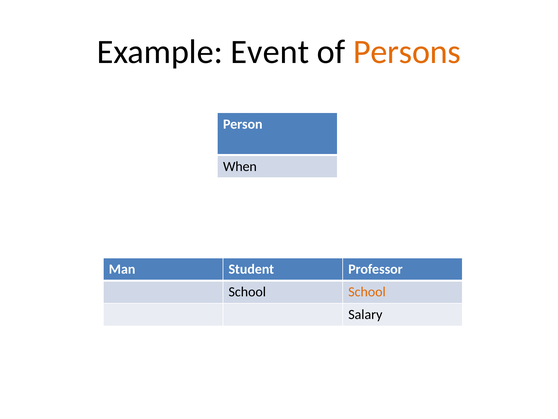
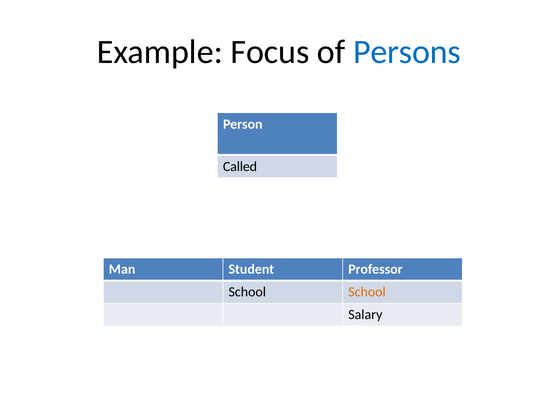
Event: Event -> Focus (270, 52)
Persons colour: orange -> blue (407, 52)
When: When -> Called (240, 166)
